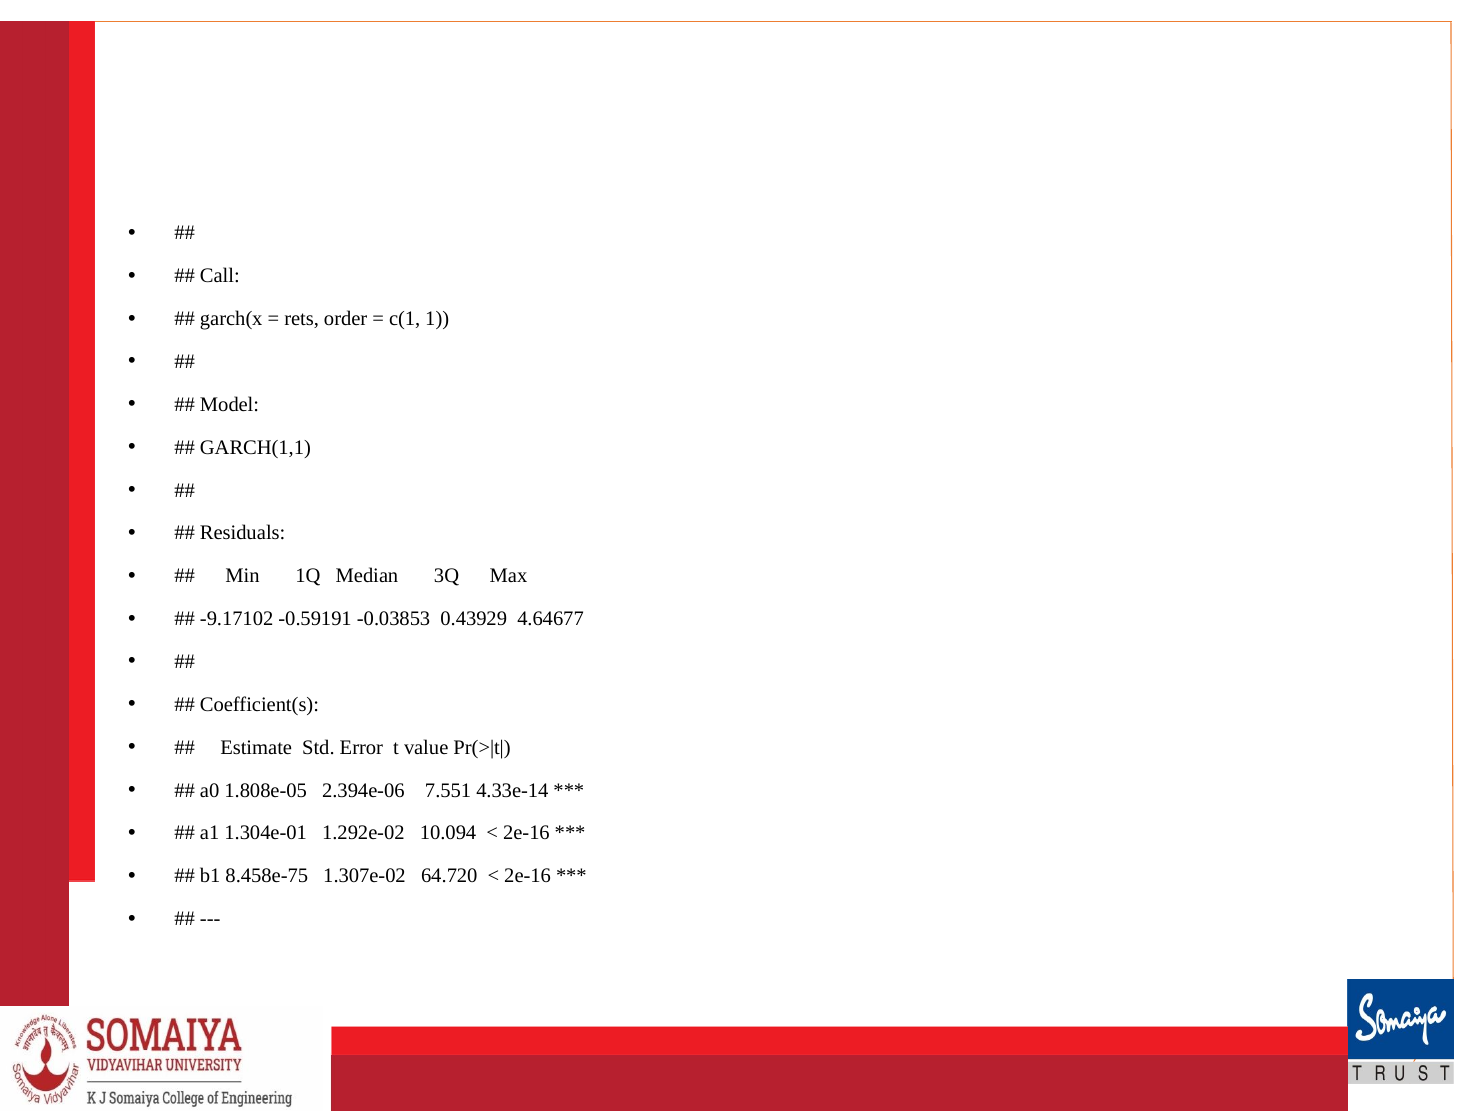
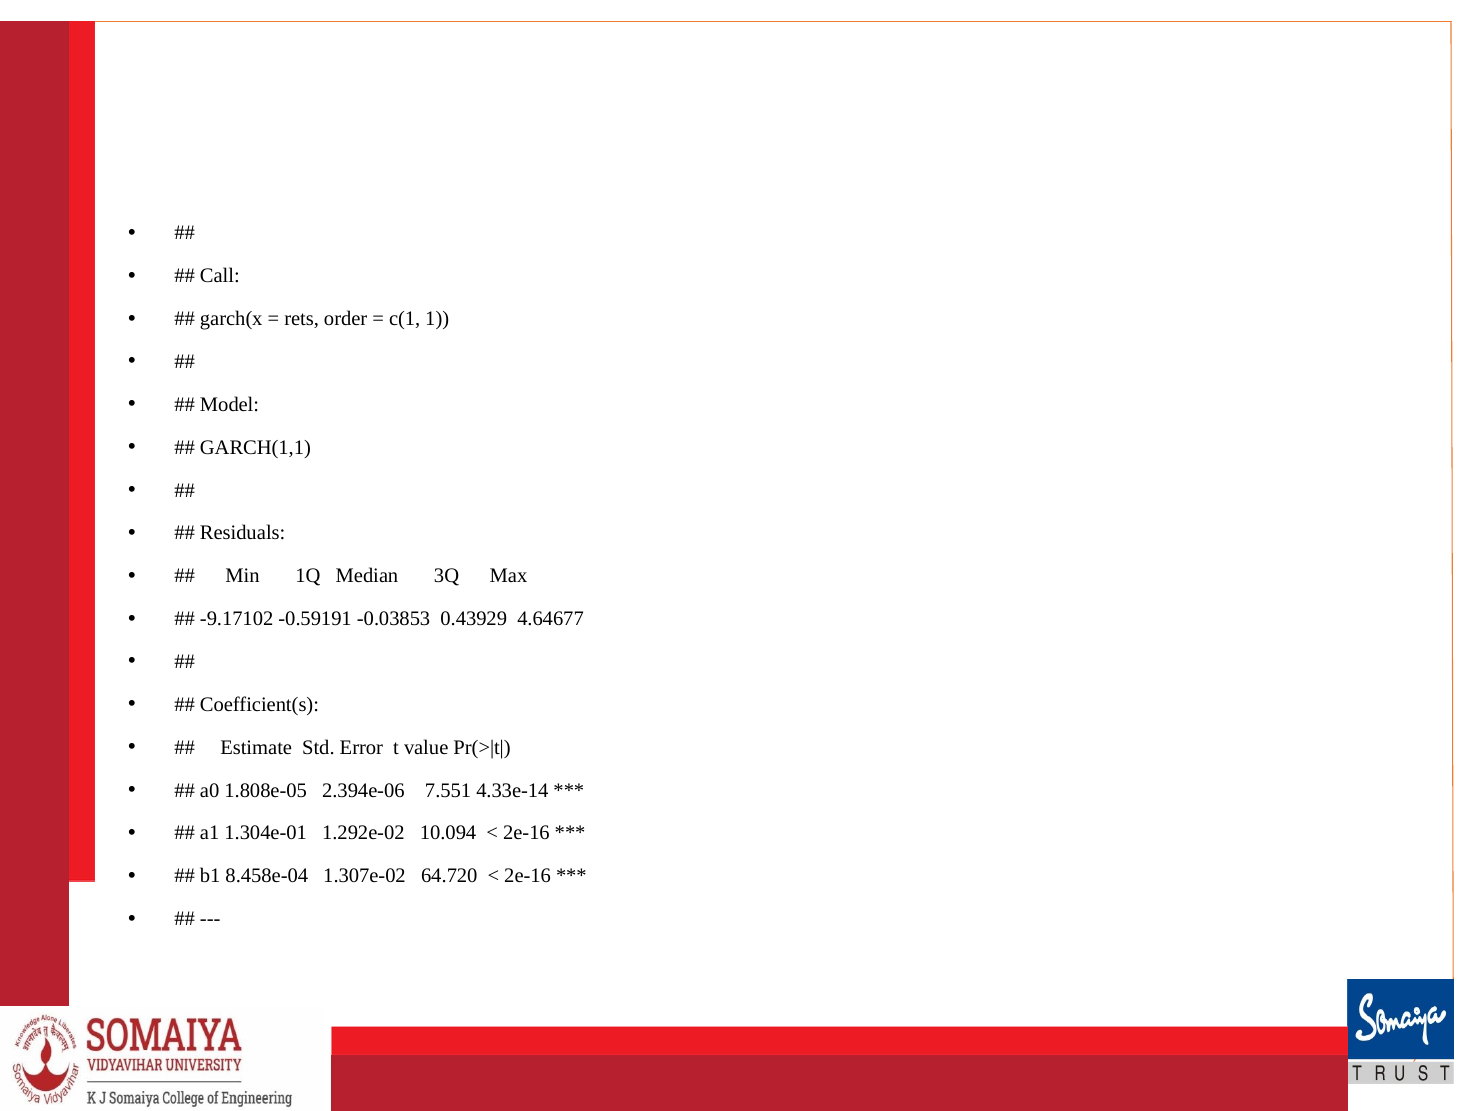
8.458e-75: 8.458e-75 -> 8.458e-04 (267, 876)
